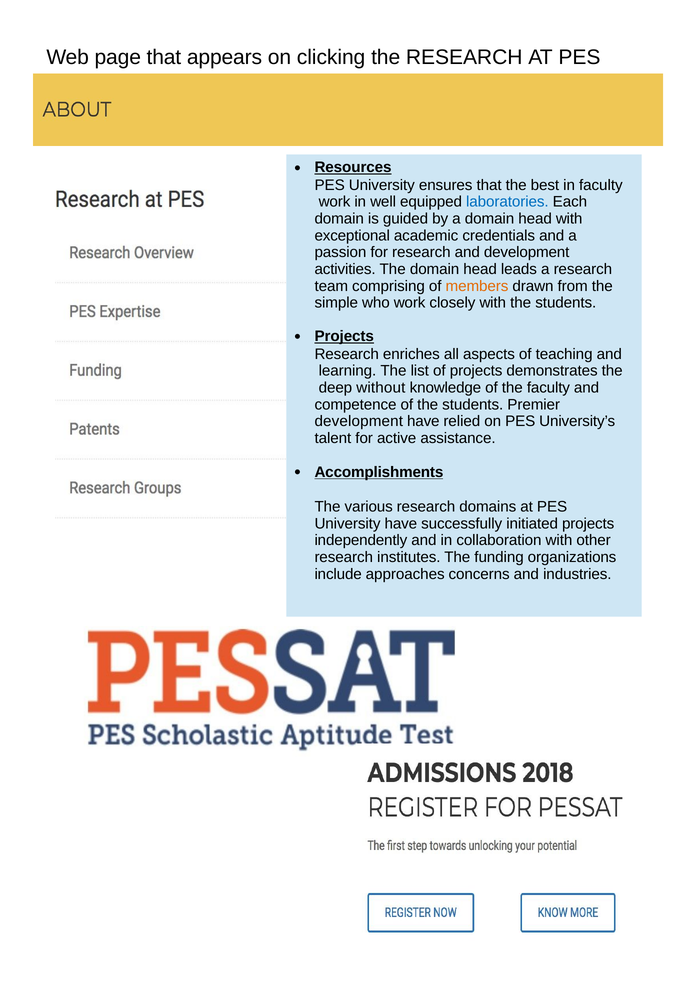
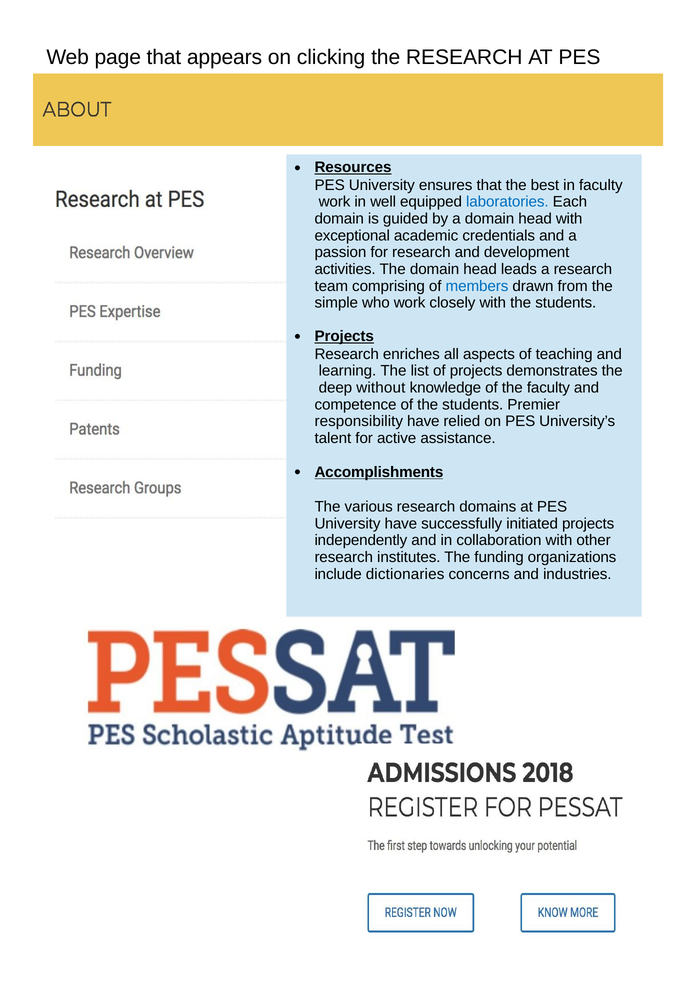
members colour: orange -> blue (477, 286)
development: development -> responsibility (359, 421)
approaches: approaches -> dictionaries (405, 574)
